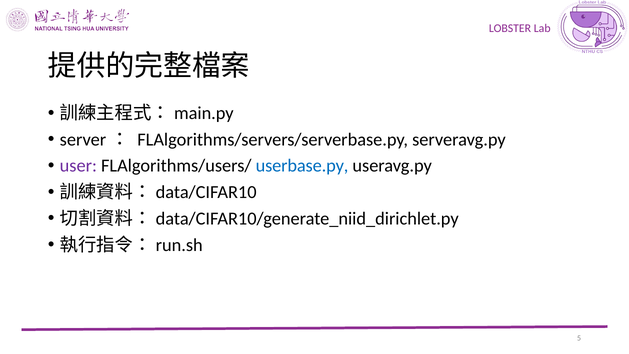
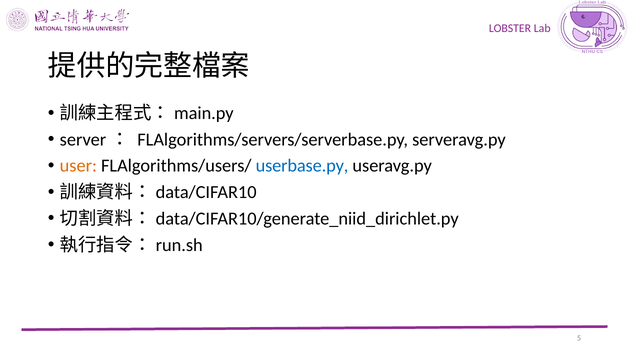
user colour: purple -> orange (78, 166)
